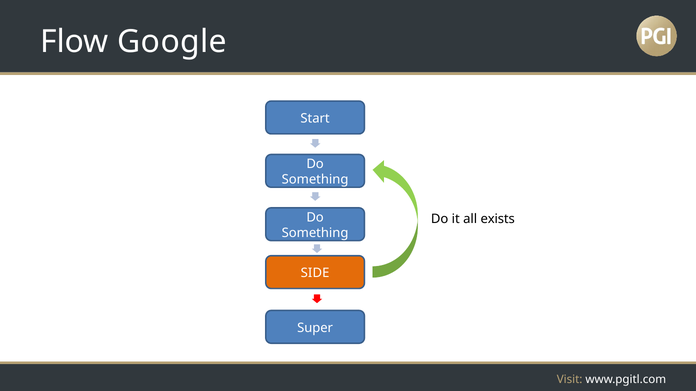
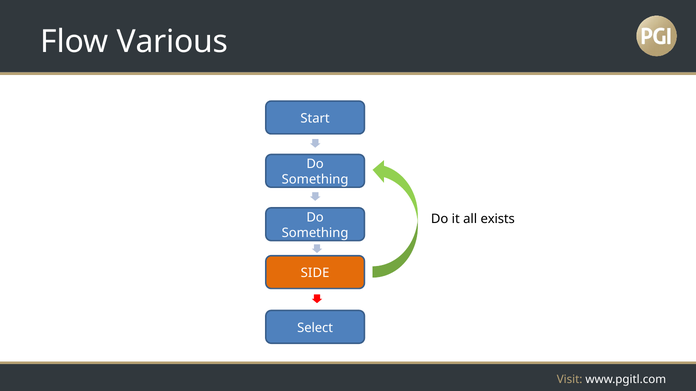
Google: Google -> Various (172, 42)
Super: Super -> Select (315, 328)
